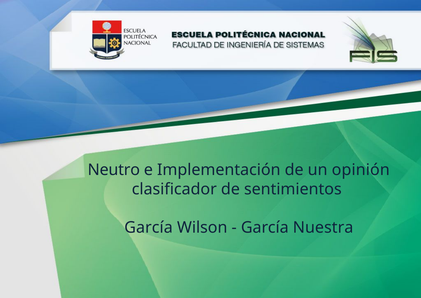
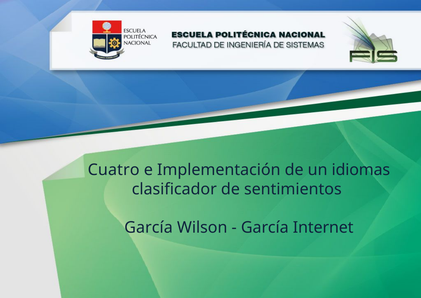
Neutro: Neutro -> Cuatro (114, 170)
opinión: opinión -> idiomas (361, 170)
Nuestra: Nuestra -> Internet (323, 228)
